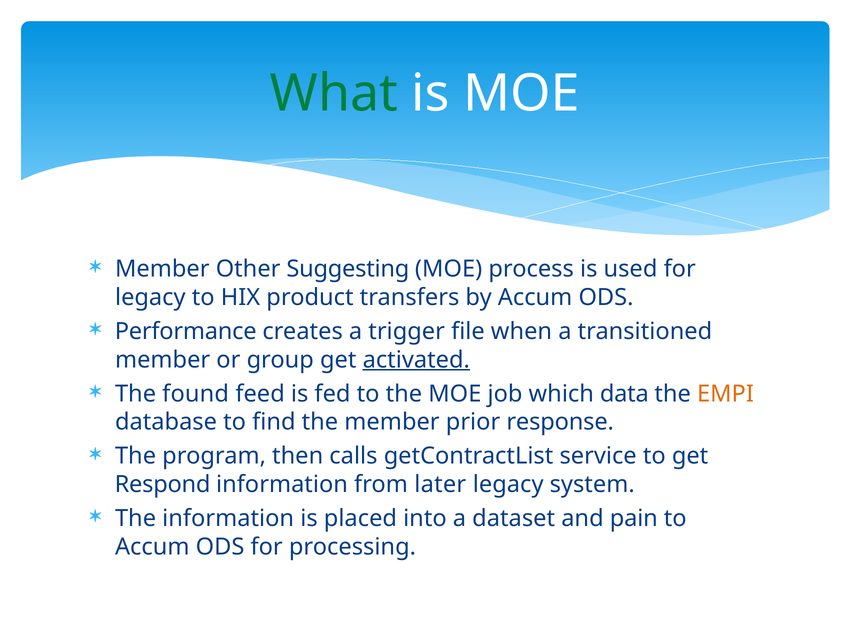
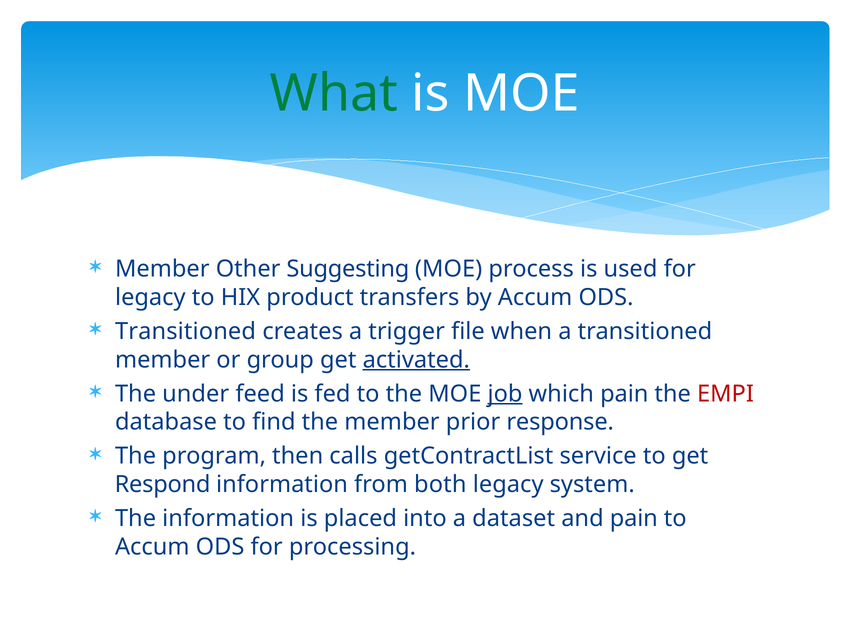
Performance: Performance -> Transitioned (186, 331)
found: found -> under (196, 393)
job underline: none -> present (505, 393)
which data: data -> pain (624, 393)
EMPI colour: orange -> red (725, 393)
later: later -> both (440, 484)
